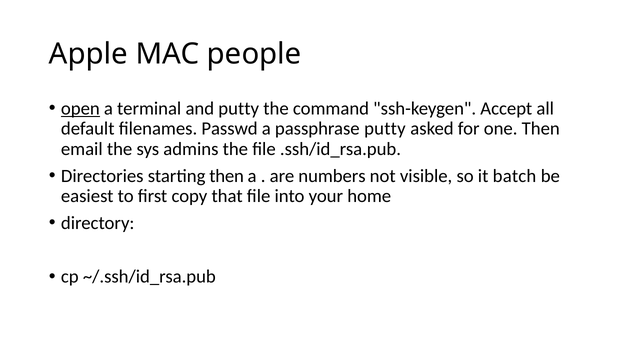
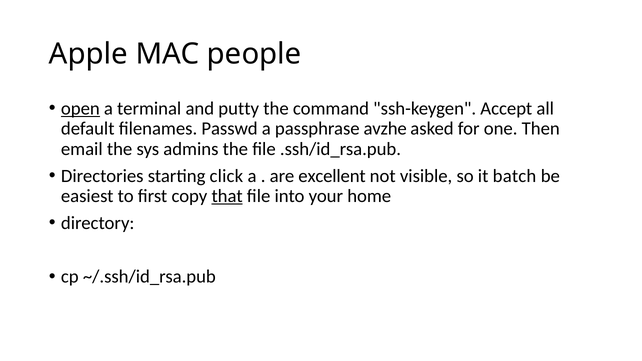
passphrase putty: putty -> avzhe (385, 129)
starting then: then -> click (226, 176)
numbers: numbers -> excellent (332, 176)
that underline: none -> present (227, 196)
